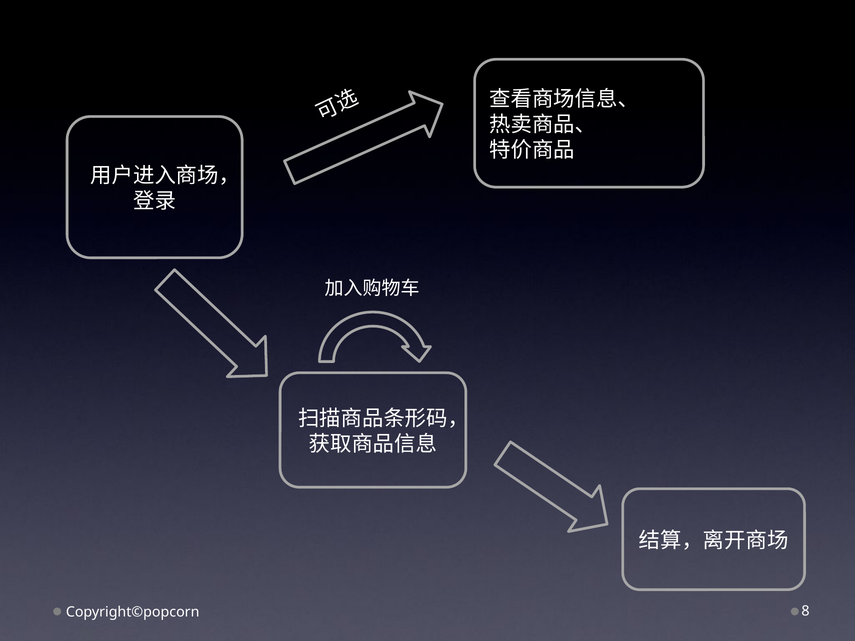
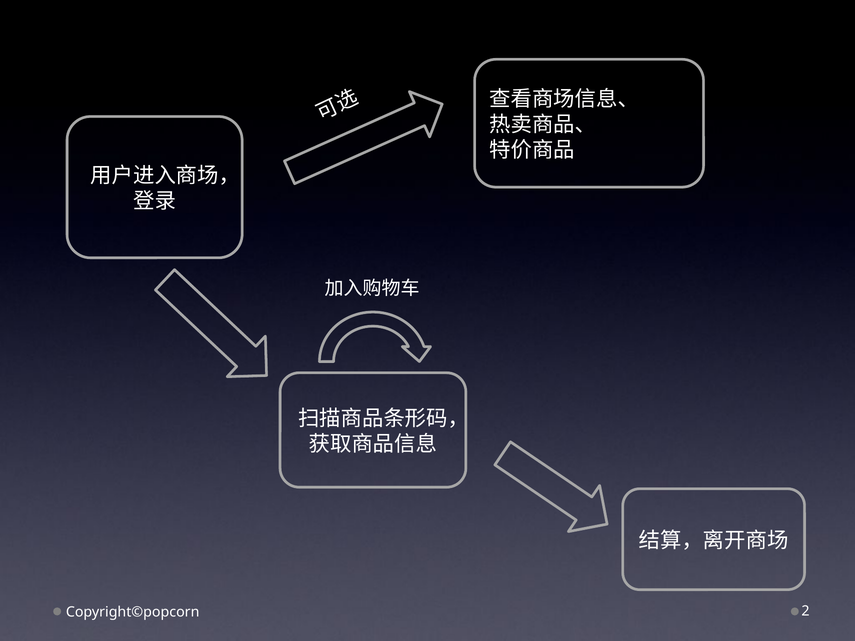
8: 8 -> 2 (805, 611)
